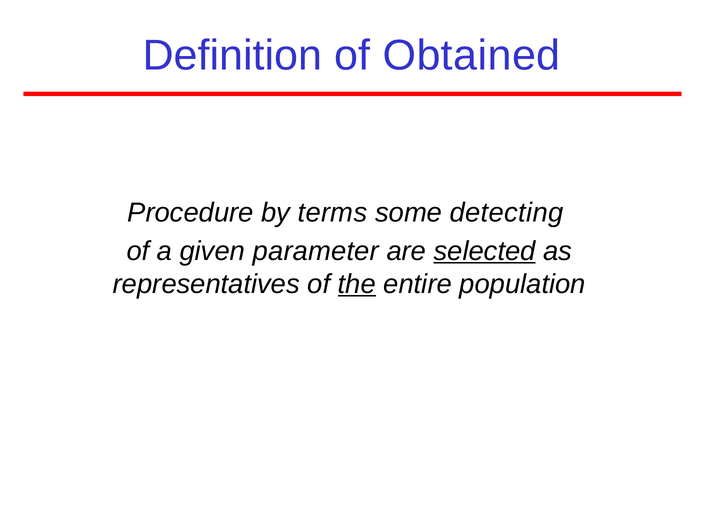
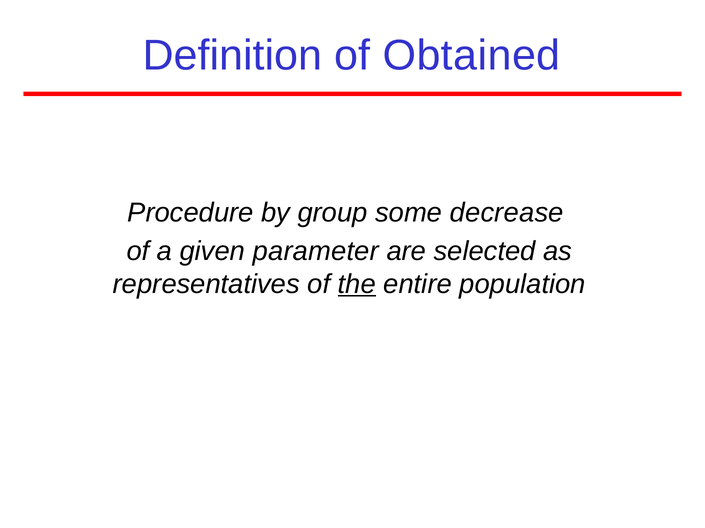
terms: terms -> group (333, 213)
detecting: detecting -> decrease (507, 213)
selected underline: present -> none (485, 251)
